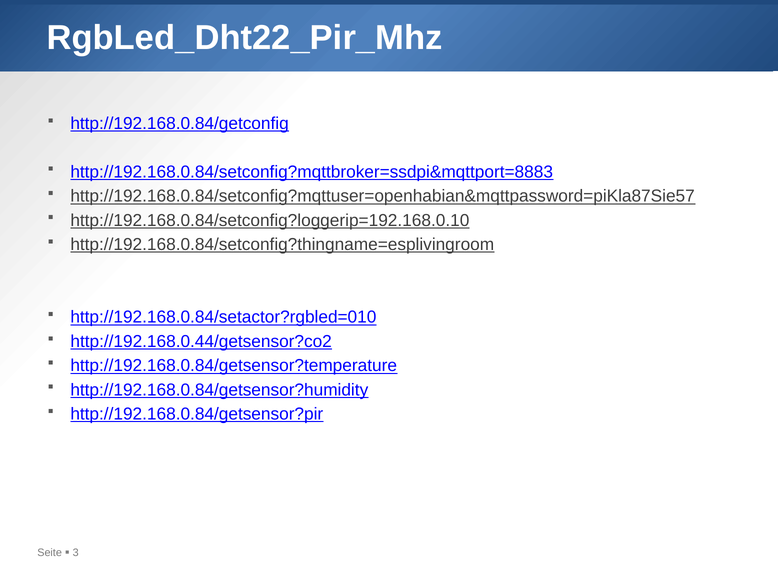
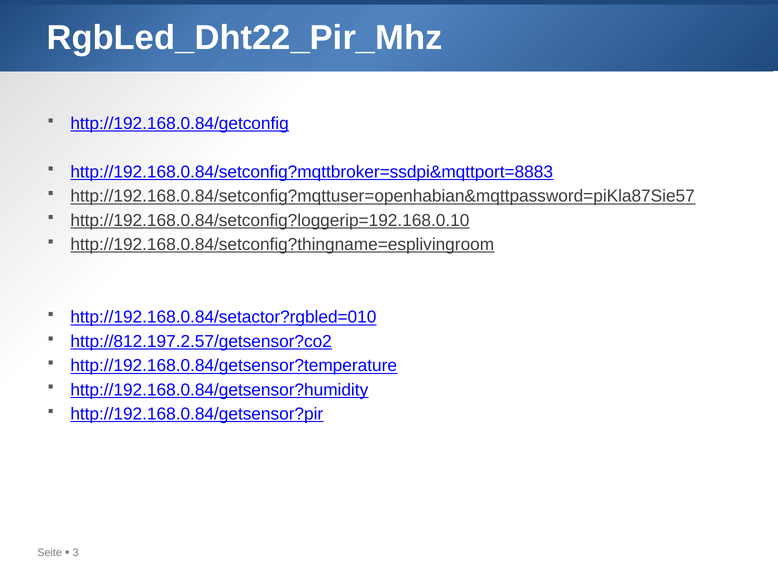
http://192.168.0.44/getsensor?co2: http://192.168.0.44/getsensor?co2 -> http://812.197.2.57/getsensor?co2 (201, 341)
